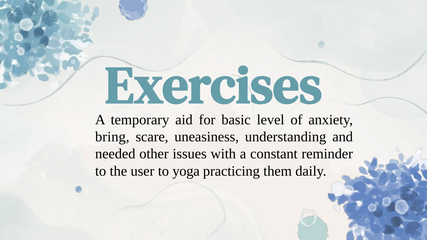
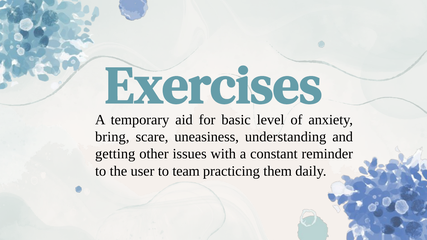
needed: needed -> getting (115, 154)
yoga: yoga -> team (186, 171)
